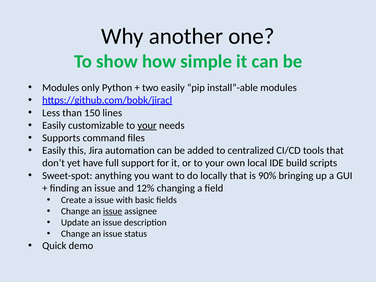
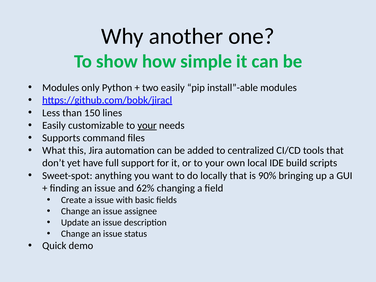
Easily: Easily -> What (54, 151)
12%: 12% -> 62% (145, 188)
issue underline: present -> none (113, 211)
